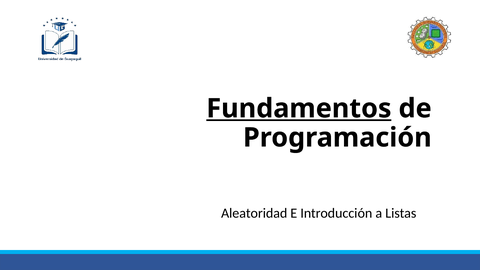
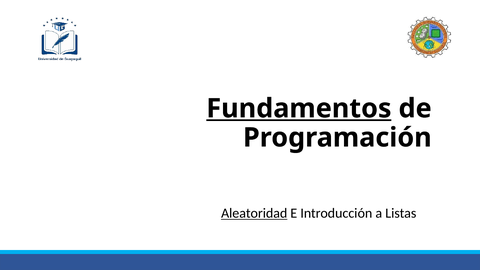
Aleatoridad underline: none -> present (254, 213)
